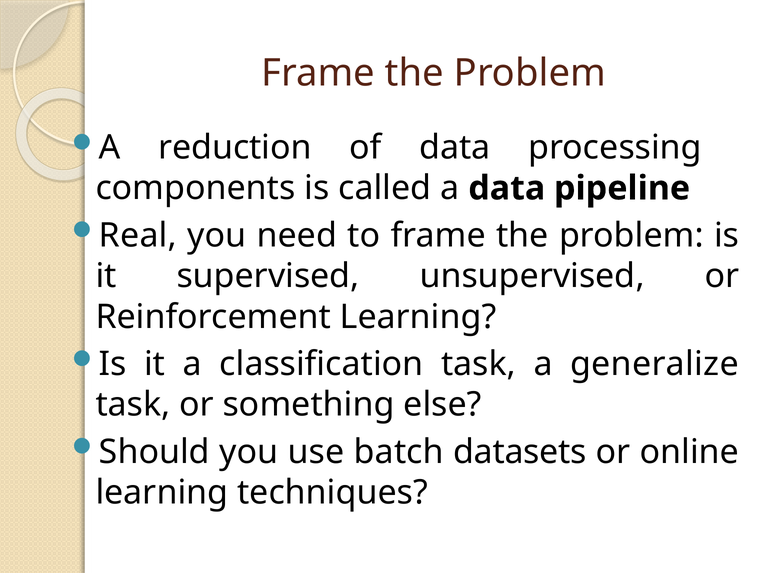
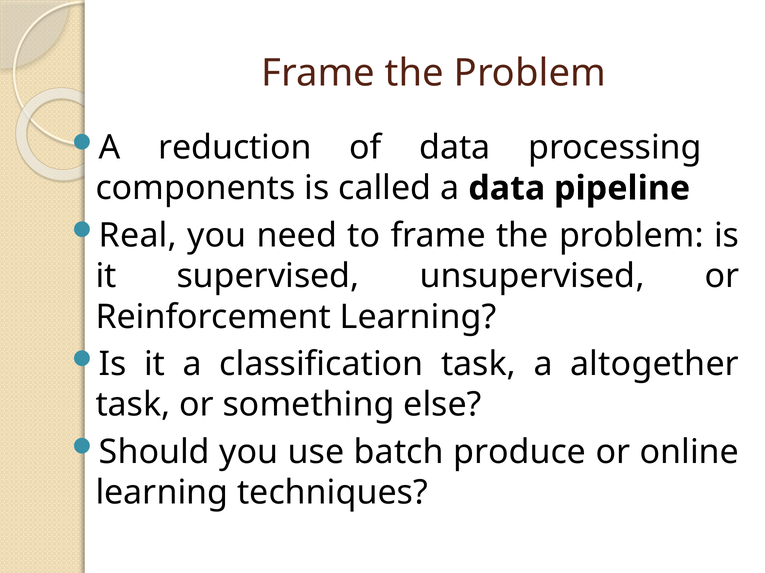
generalize: generalize -> altogether (655, 365)
datasets: datasets -> produce (520, 453)
